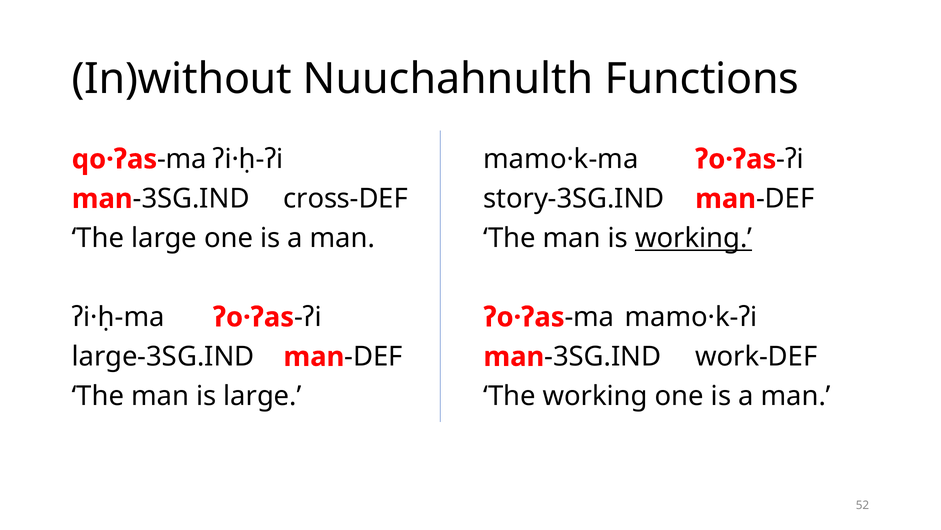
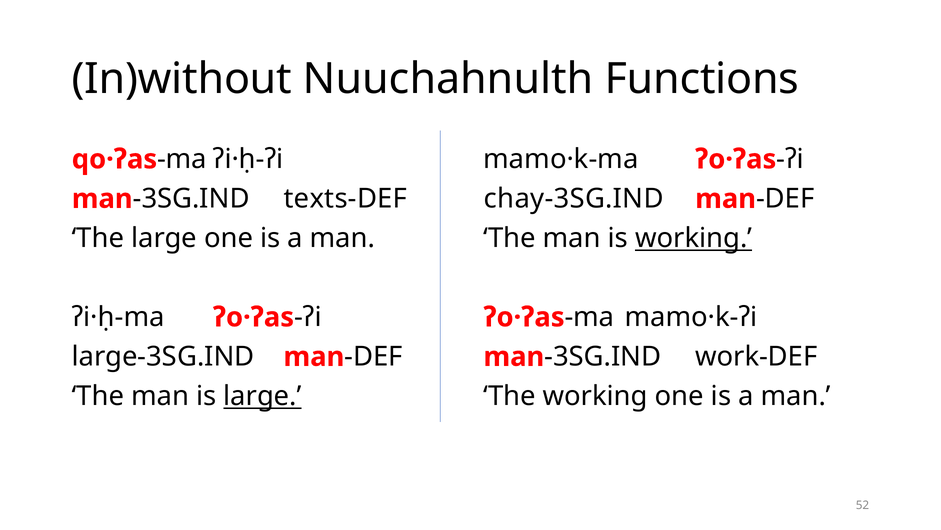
story-3SG.IND: story-3SG.IND -> chay-3SG.IND (574, 199)
cross-DEF: cross-DEF -> texts-DEF (345, 199)
large underline: none -> present (262, 396)
